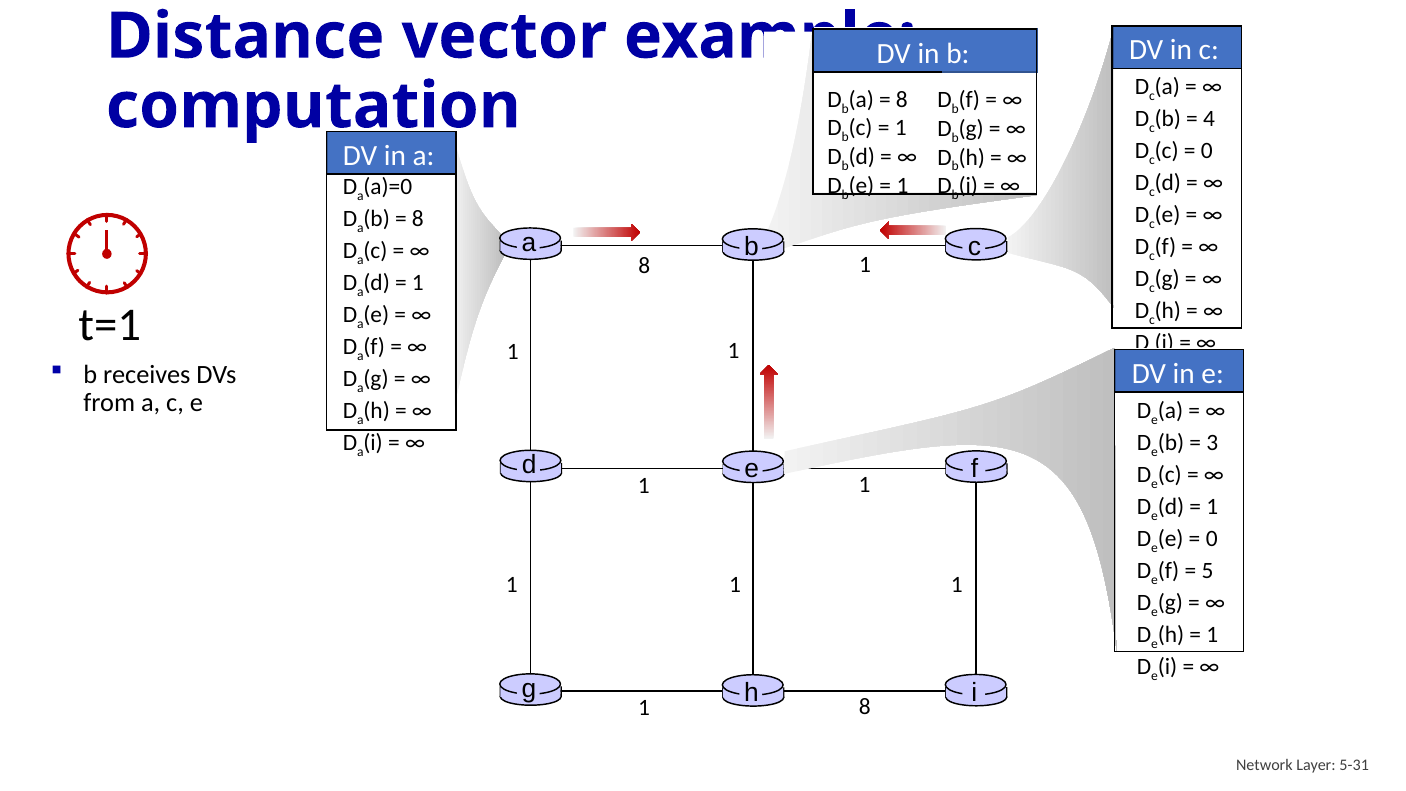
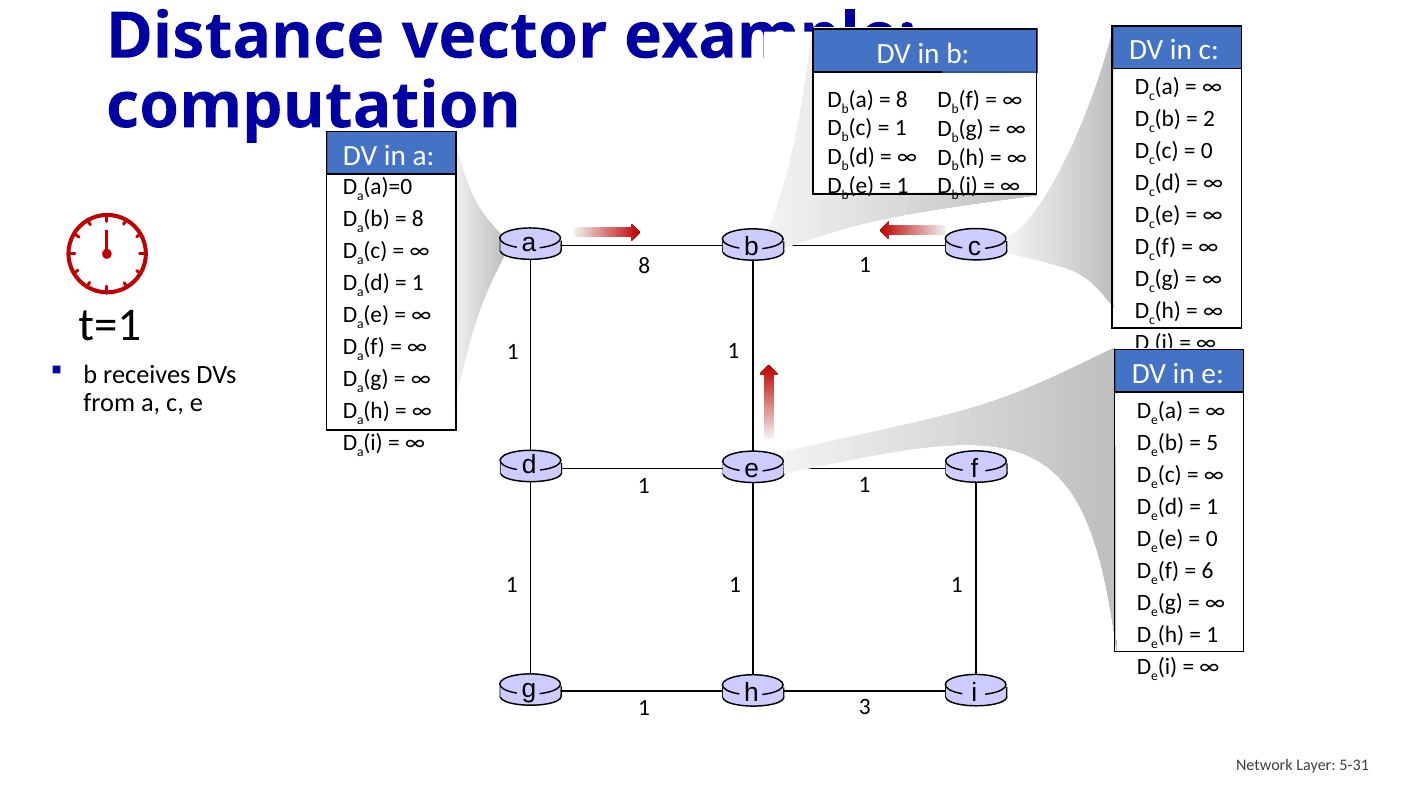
4: 4 -> 2 (1209, 119)
3: 3 -> 5 (1212, 443)
5: 5 -> 6 (1207, 571)
1 8: 8 -> 3 (865, 706)
